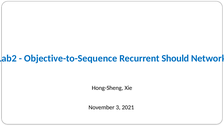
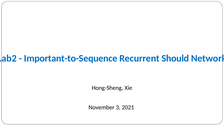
Objective-to-Sequence: Objective-to-Sequence -> Important-to-Sequence (71, 58)
